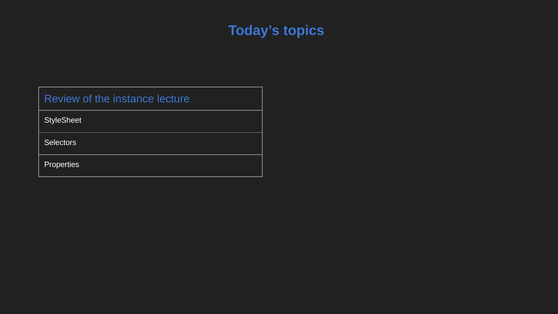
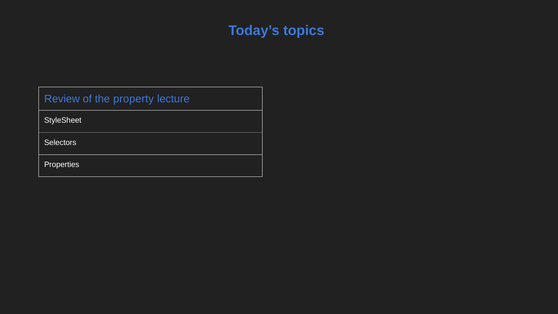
instance: instance -> property (133, 99)
